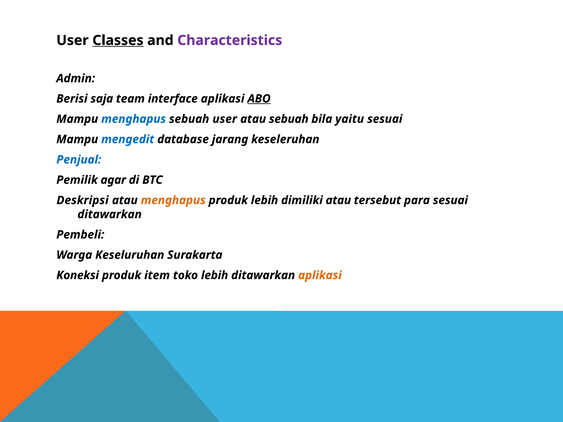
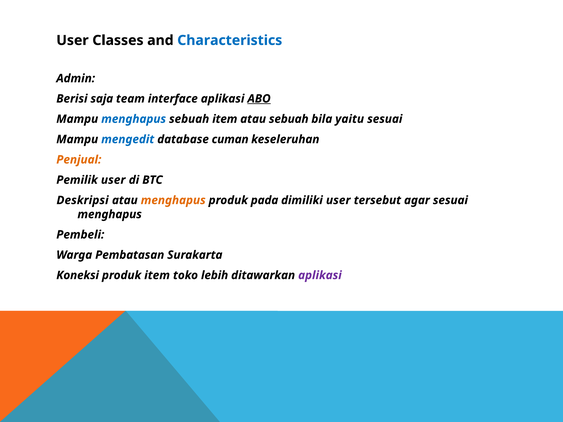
Classes underline: present -> none (118, 40)
Characteristics colour: purple -> blue (230, 40)
sebuah user: user -> item (225, 119)
jarang: jarang -> cuman (230, 139)
Penjual colour: blue -> orange (79, 160)
Pemilik agar: agar -> user (113, 180)
produk lebih: lebih -> pada (265, 200)
dimiliki atau: atau -> user (338, 200)
para: para -> agar (417, 200)
ditawarkan: ditawarkan -> menghapus (110, 214)
Keseluruhan: Keseluruhan -> Pembatasan (130, 255)
aplikasi colour: orange -> purple (320, 275)
